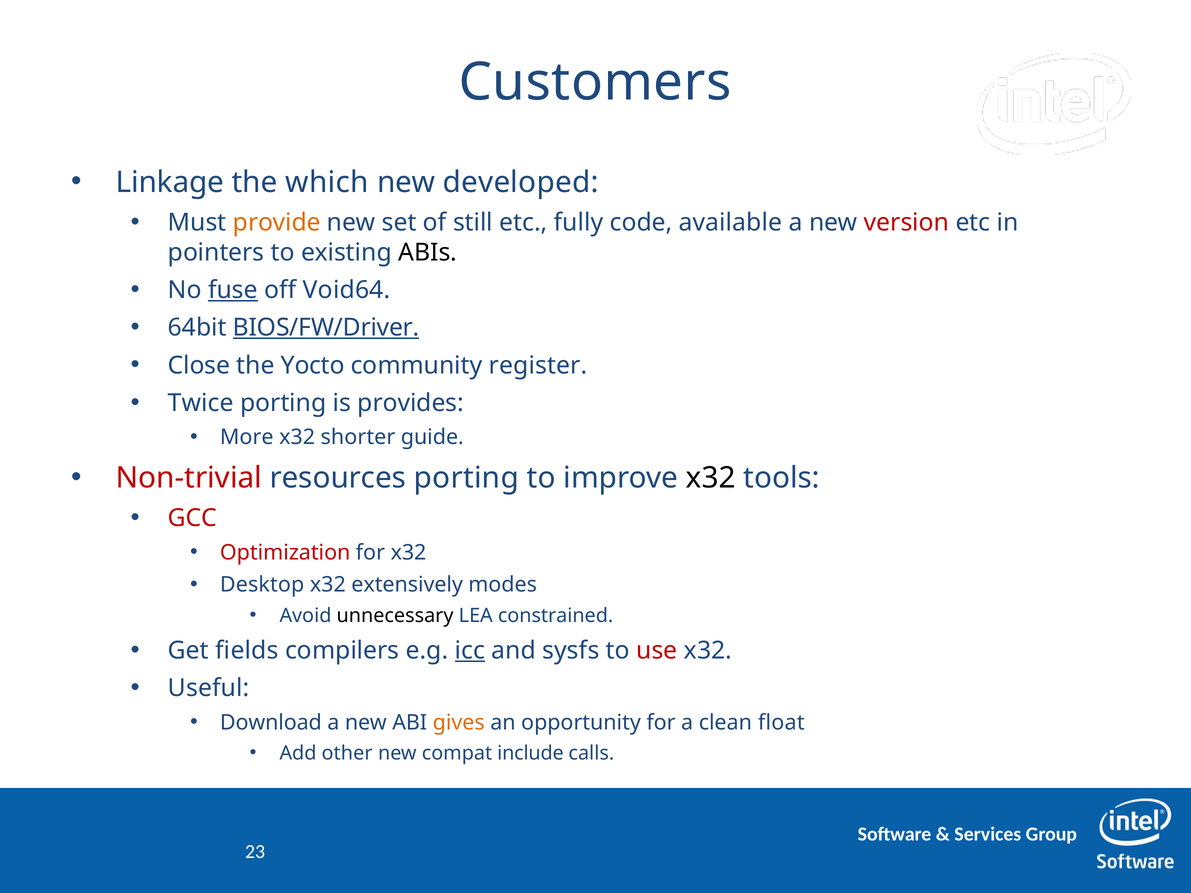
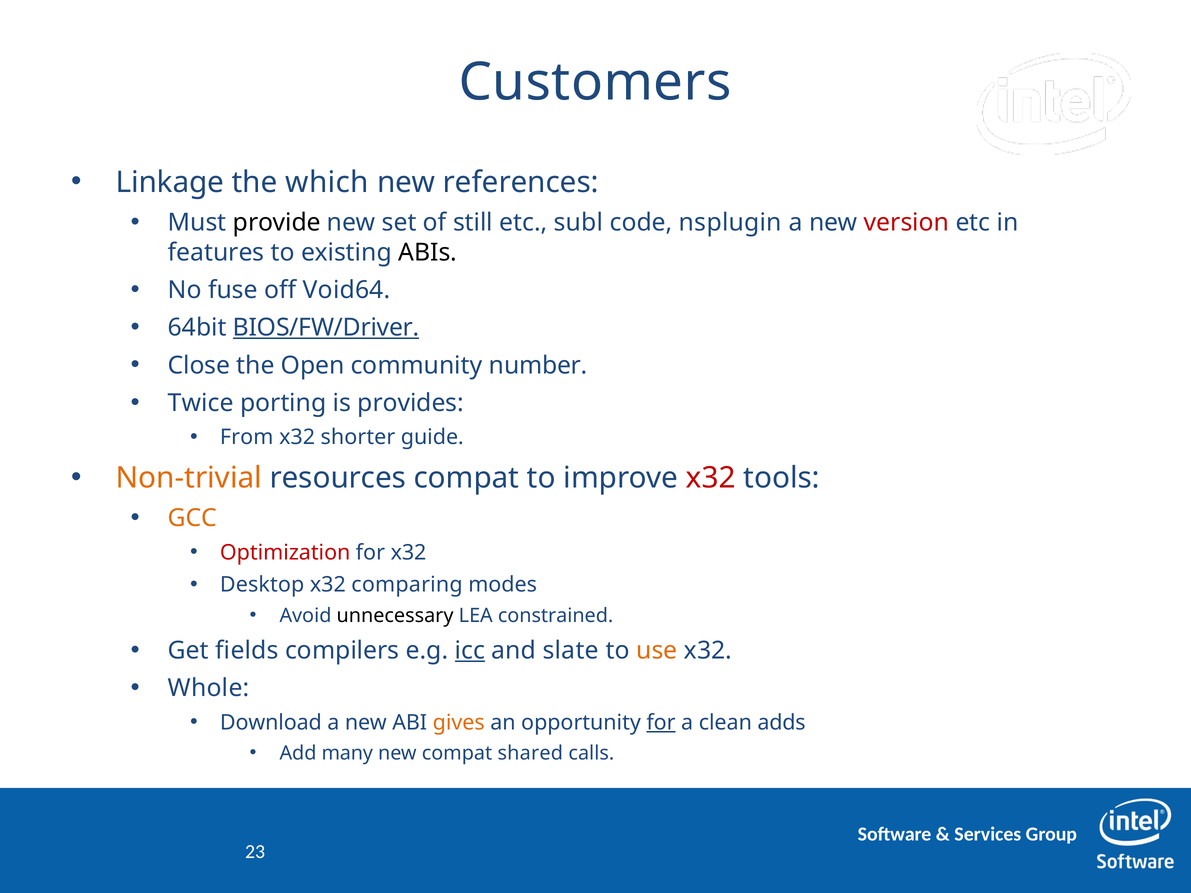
developed: developed -> references (521, 182)
provide colour: orange -> black (277, 223)
fully: fully -> subl (578, 223)
available: available -> nsplugin (730, 223)
pointers: pointers -> features (216, 252)
fuse underline: present -> none (233, 290)
Yocto: Yocto -> Open (313, 366)
register: register -> number (538, 366)
More: More -> From (247, 437)
Non-trivial colour: red -> orange (189, 478)
resources porting: porting -> compat (466, 478)
x32 colour: black -> red (711, 478)
GCC colour: red -> orange (192, 518)
extensively: extensively -> comparing (407, 585)
sysfs: sysfs -> slate (571, 651)
use colour: red -> orange (657, 651)
Useful: Useful -> Whole (209, 688)
for underline: none -> present (661, 723)
float: float -> adds (782, 723)
other: other -> many (347, 753)
include: include -> shared (530, 753)
